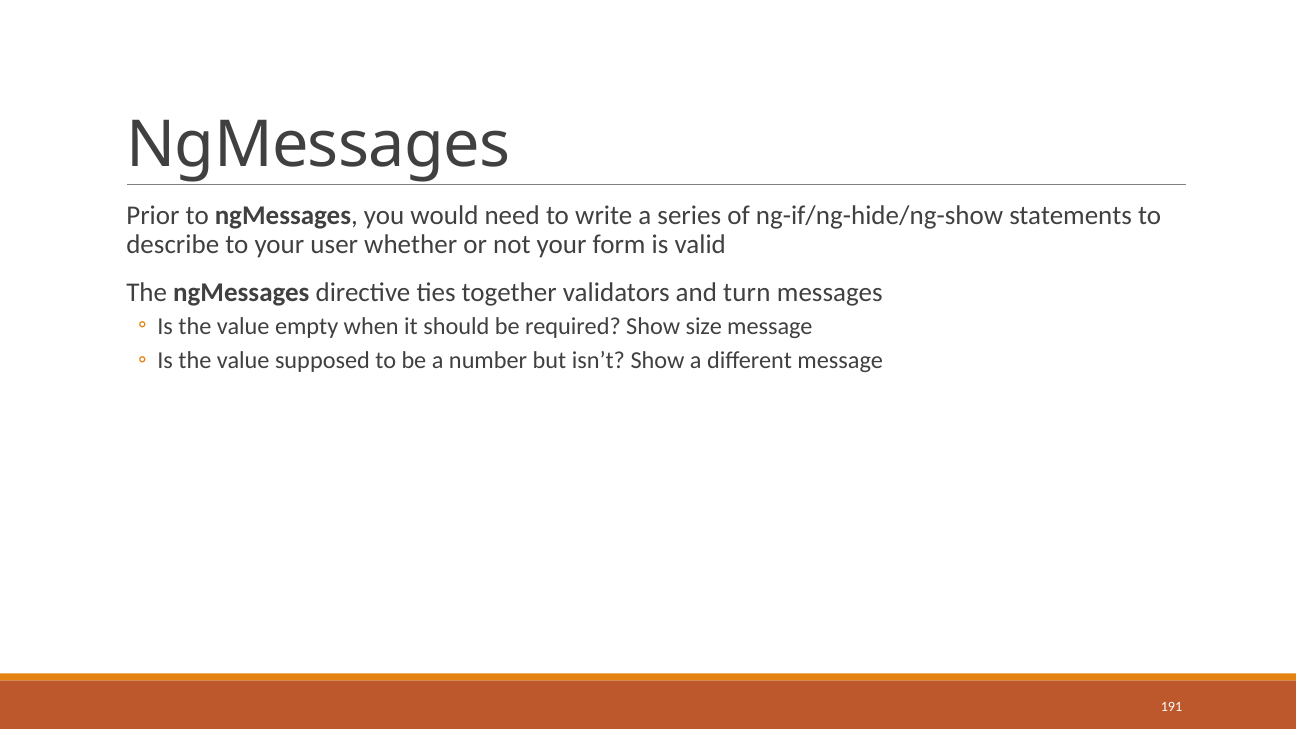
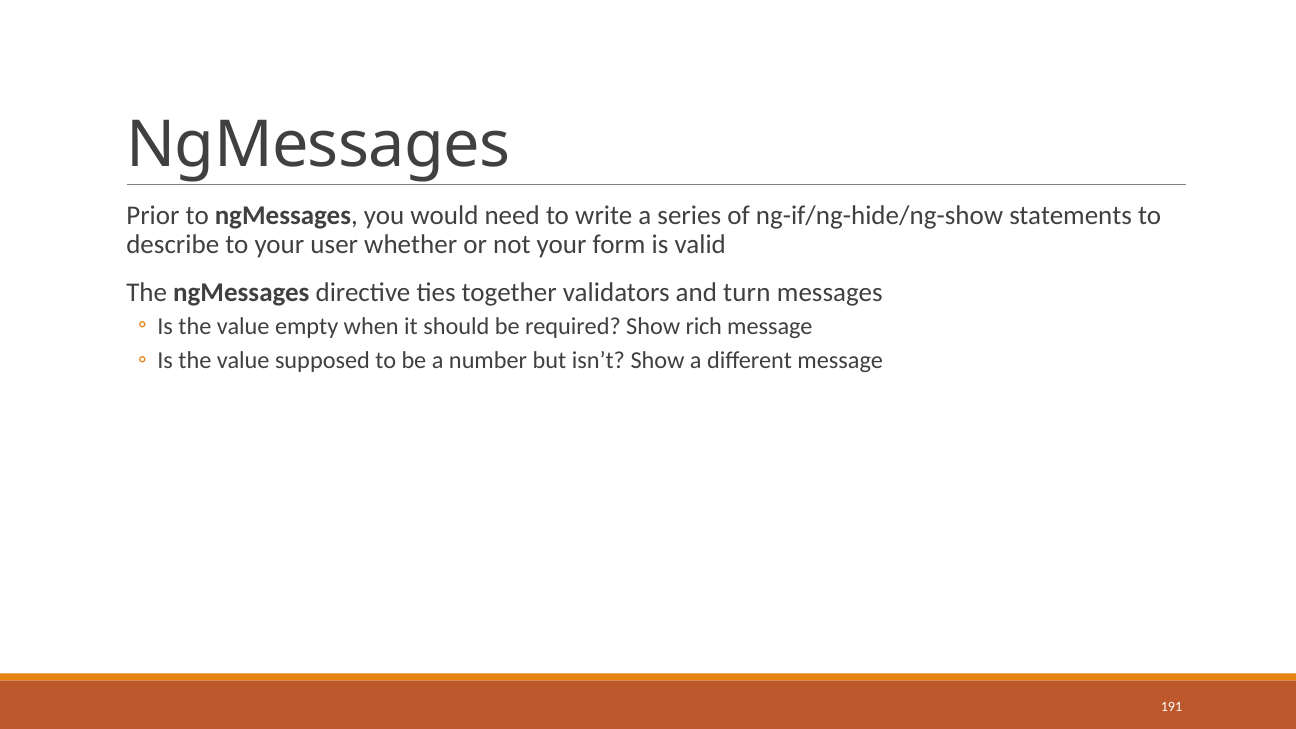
size: size -> rich (704, 326)
